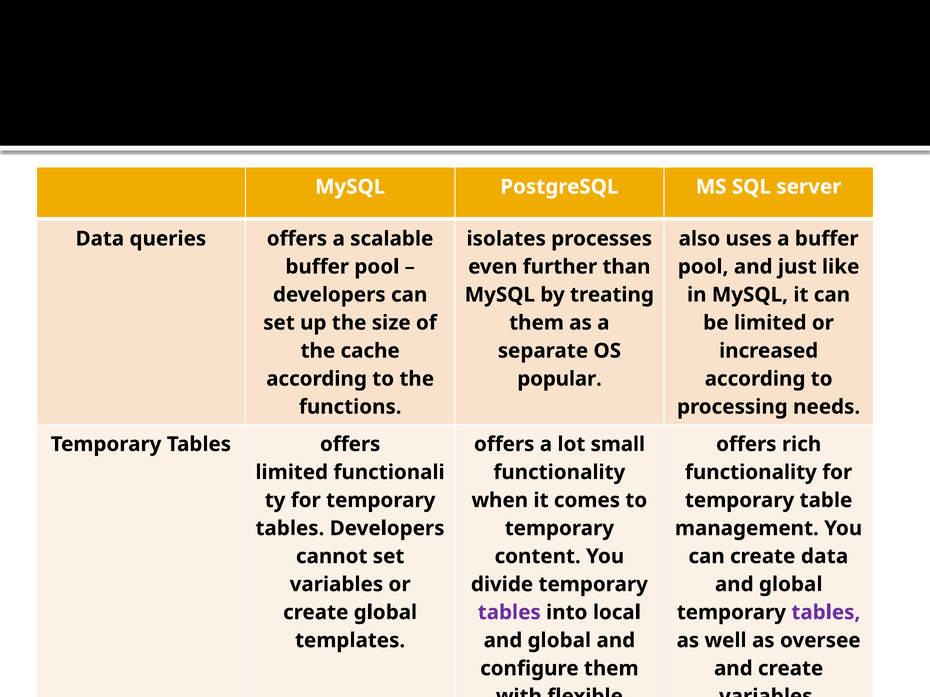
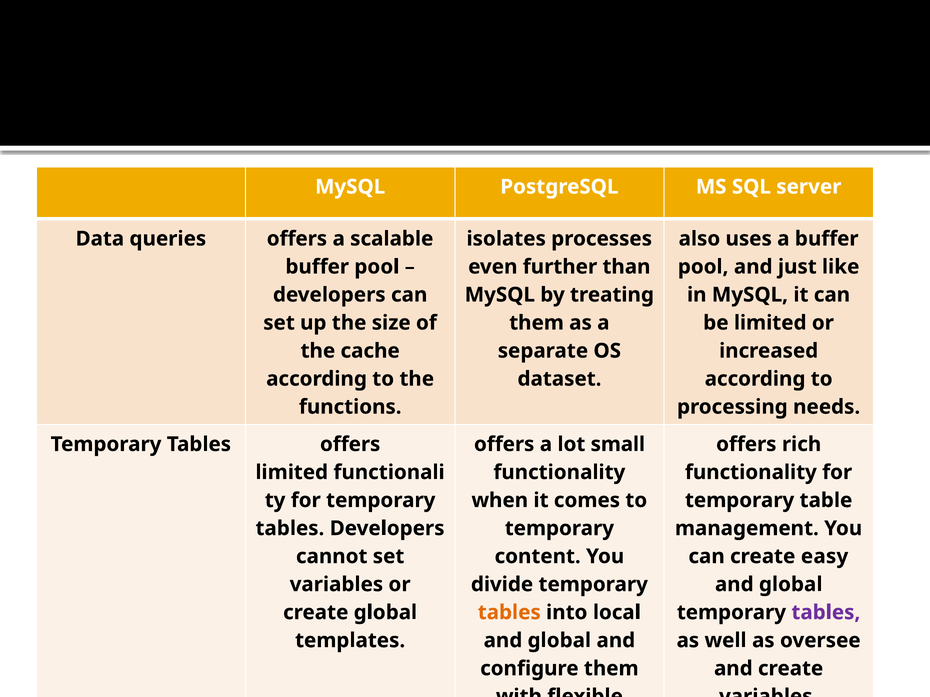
popular: popular -> dataset (559, 379)
create data: data -> easy (825, 557)
tables colour: purple -> orange (509, 613)
